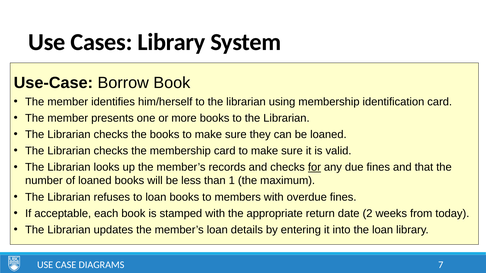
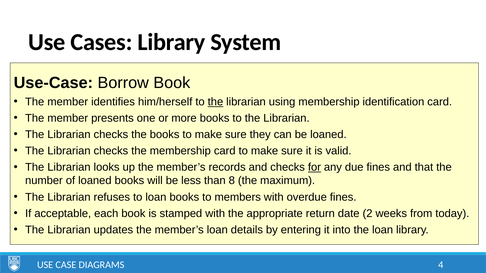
the underline: none -> present (215, 102)
1: 1 -> 8 (232, 181)
7: 7 -> 4 (441, 265)
